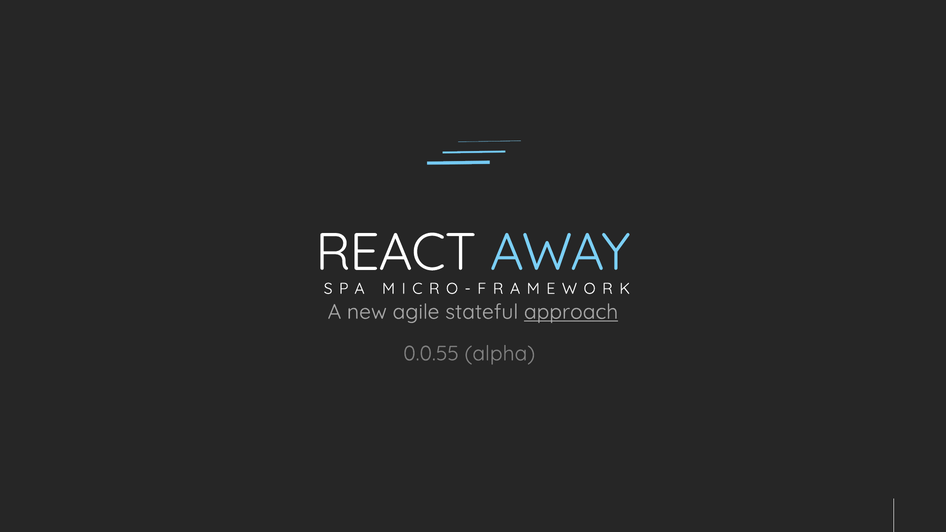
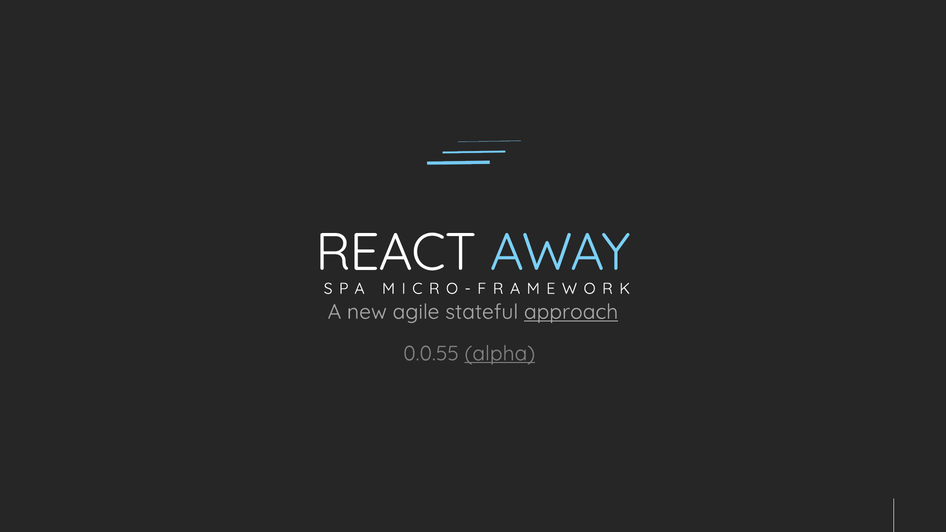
alpha underline: none -> present (500, 354)
